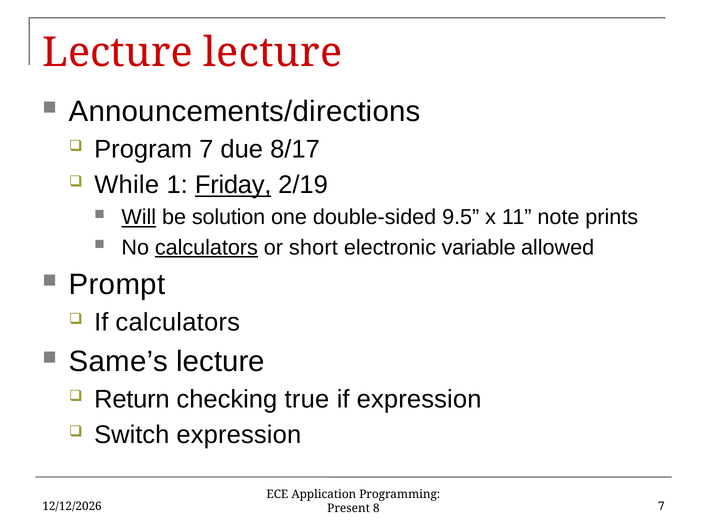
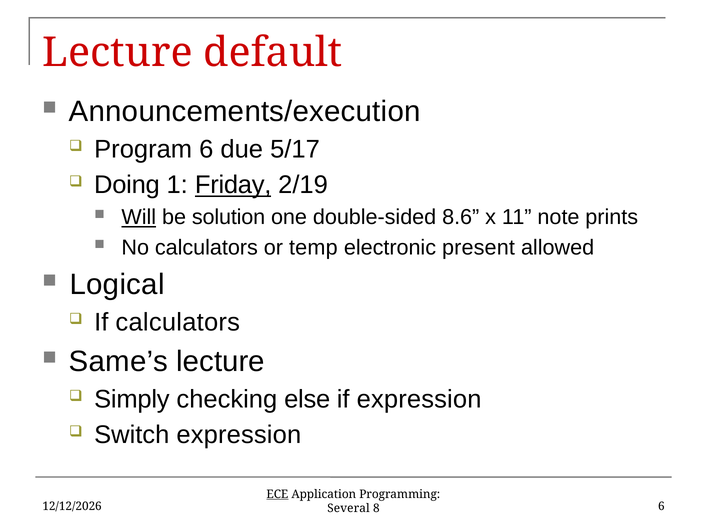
Lecture lecture: lecture -> default (273, 53)
Announcements/directions: Announcements/directions -> Announcements/execution (245, 112)
Program 7: 7 -> 6 (206, 149)
8/17: 8/17 -> 5/17 (295, 149)
While: While -> Doing (127, 185)
9.5: 9.5 -> 8.6 (461, 217)
calculators underline: present -> none (206, 248)
short: short -> temp (313, 248)
variable: variable -> present (478, 248)
Prompt: Prompt -> Logical (117, 285)
Return: Return -> Simply (132, 400)
true: true -> else (307, 400)
ECE underline: none -> present (277, 495)
Present: Present -> Several (349, 509)
8 7: 7 -> 6 (661, 506)
